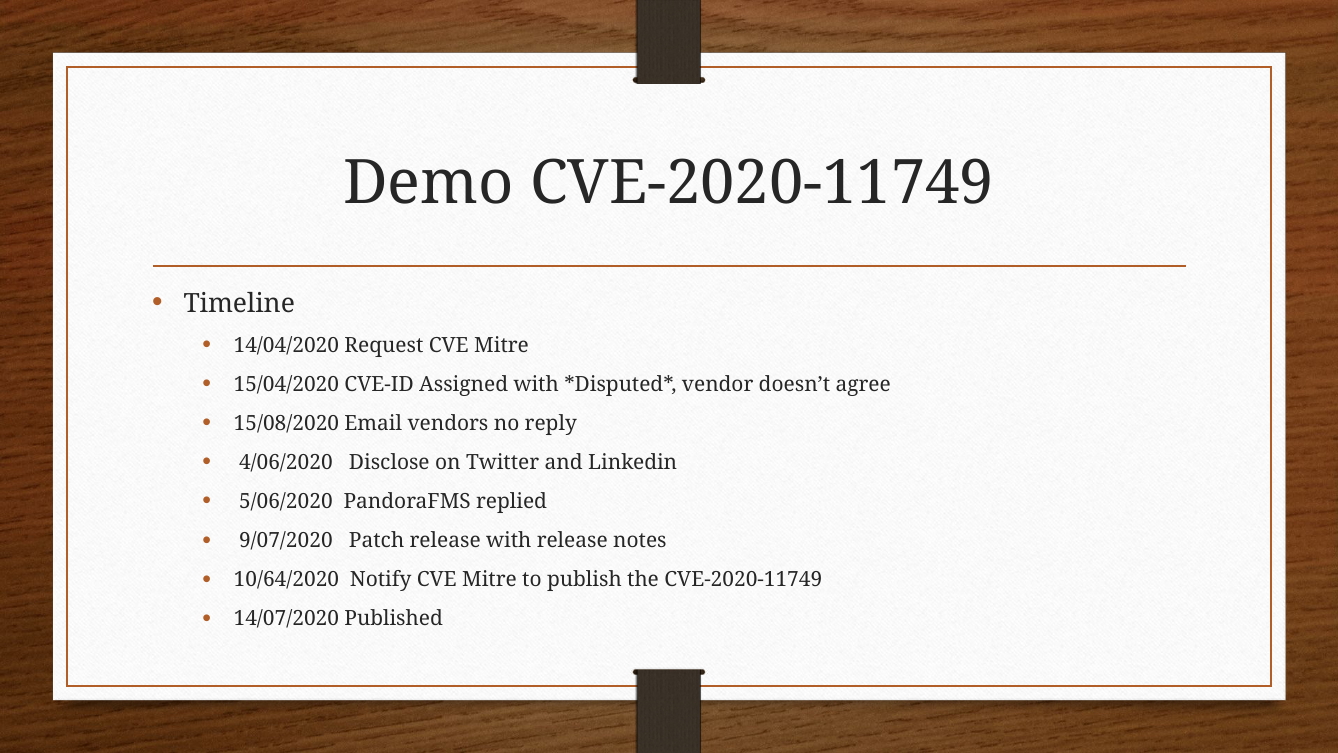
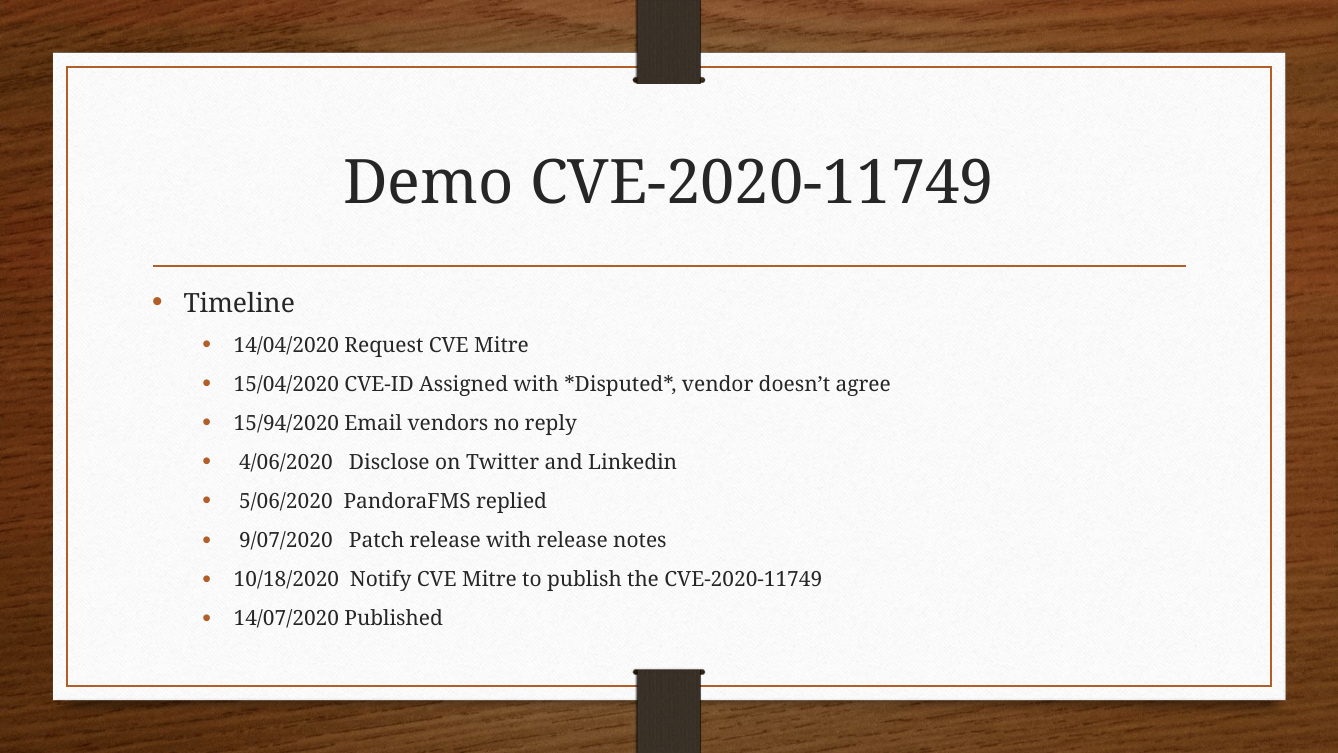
15/08/2020: 15/08/2020 -> 15/94/2020 (286, 423)
10/64/2020: 10/64/2020 -> 10/18/2020 (286, 580)
